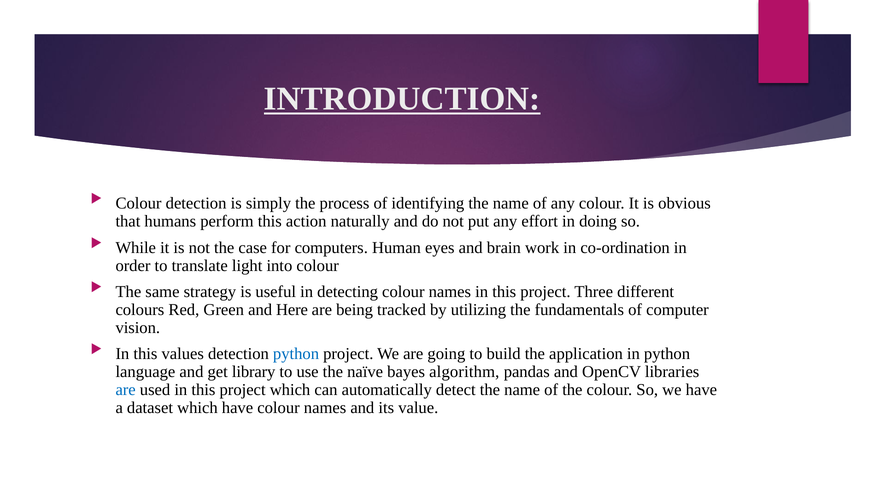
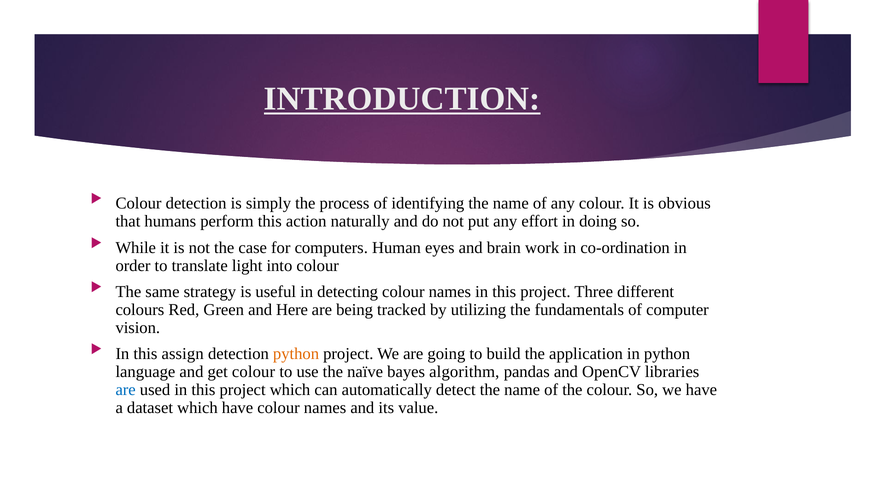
values: values -> assign (183, 354)
python colour: blue -> orange (296, 354)
get library: library -> colour (254, 372)
